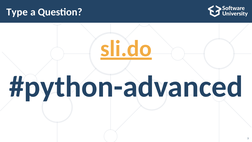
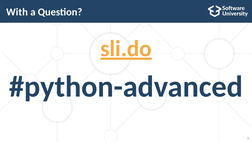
Type: Type -> With (17, 12)
